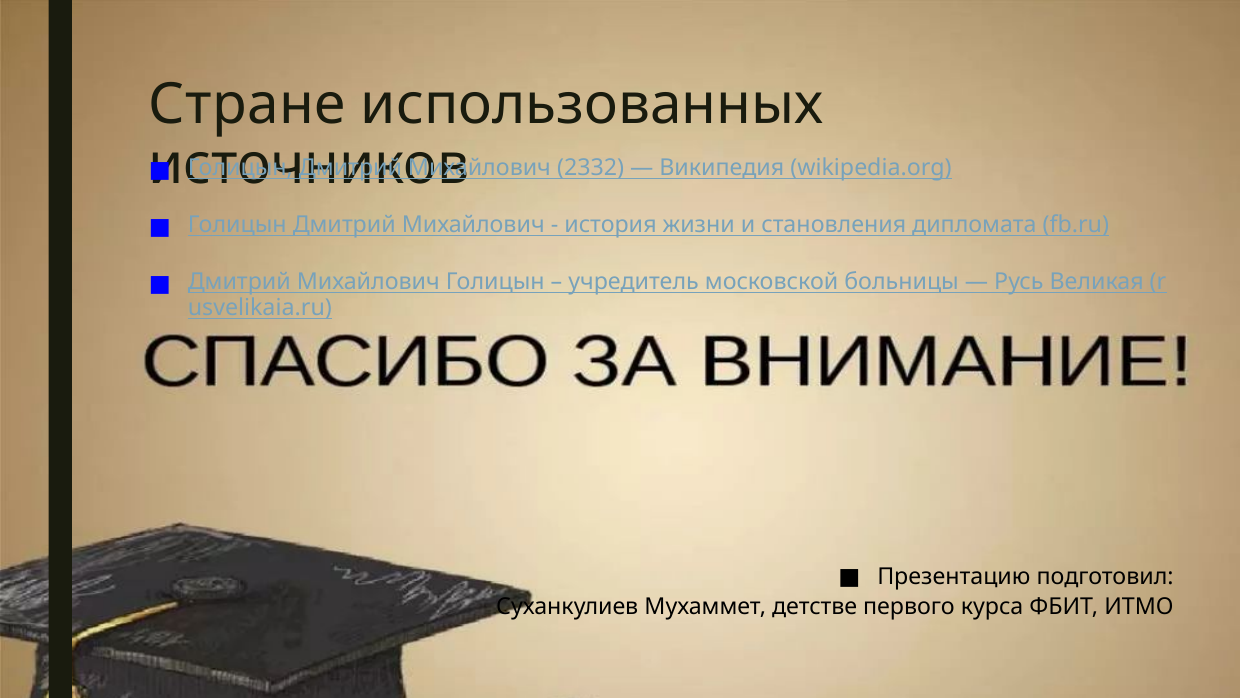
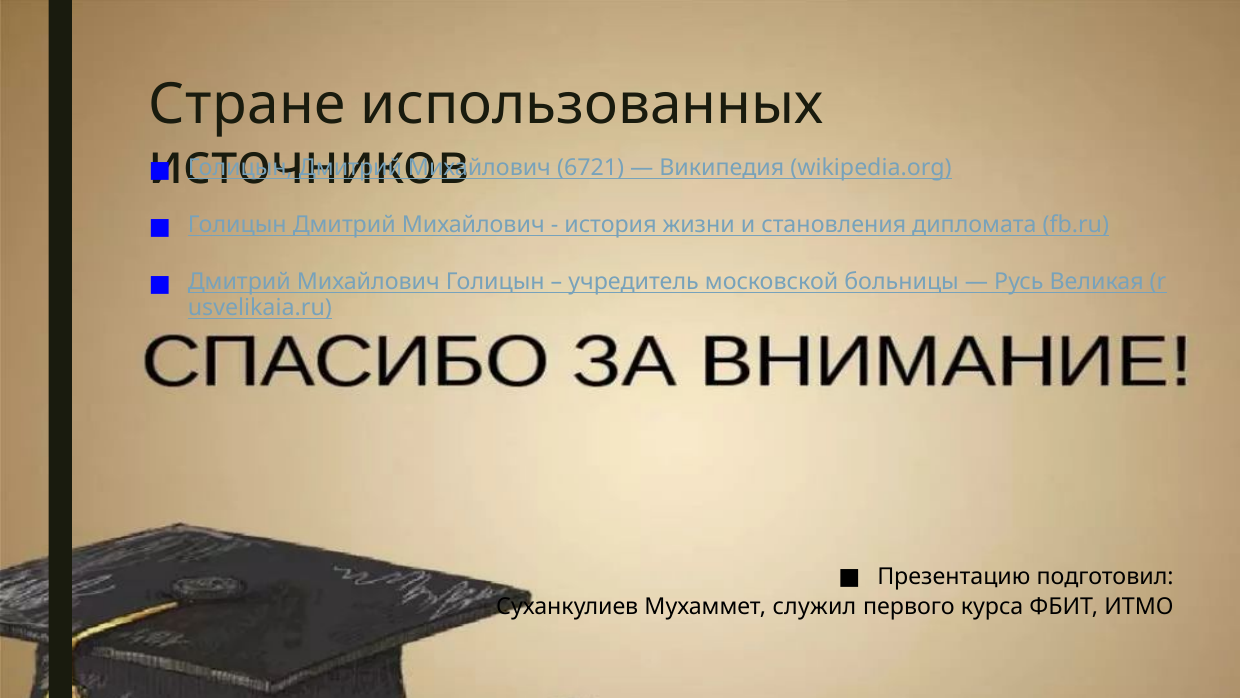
2332: 2332 -> 6721 (591, 168)
детстве: детстве -> служил (814, 606)
